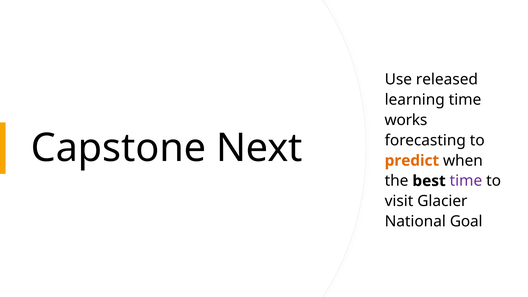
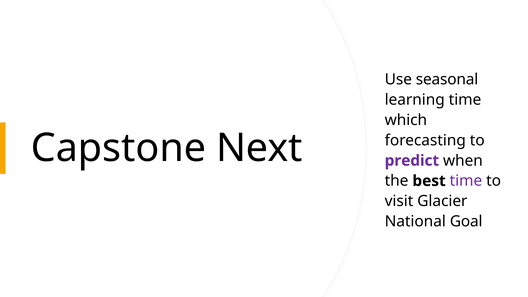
released: released -> seasonal (447, 79)
works: works -> which (406, 120)
predict colour: orange -> purple (412, 161)
